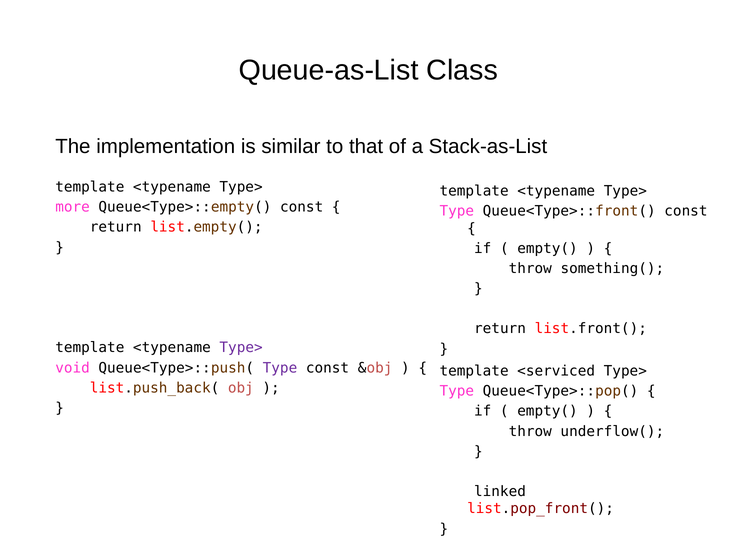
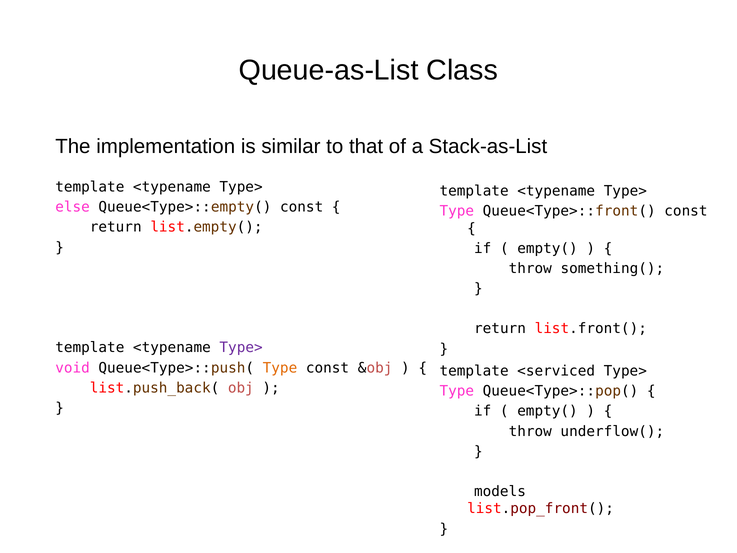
more: more -> else (73, 207)
Type colour: purple -> orange (280, 368)
linked: linked -> models (500, 491)
